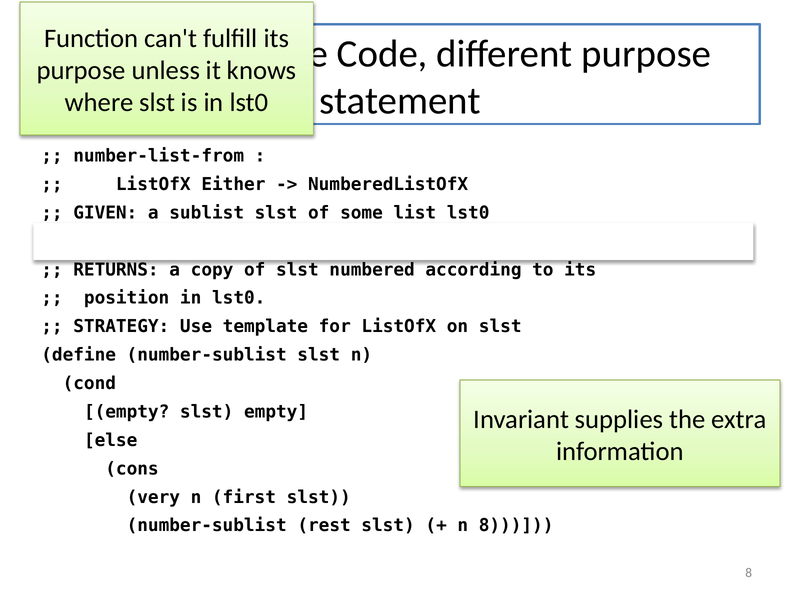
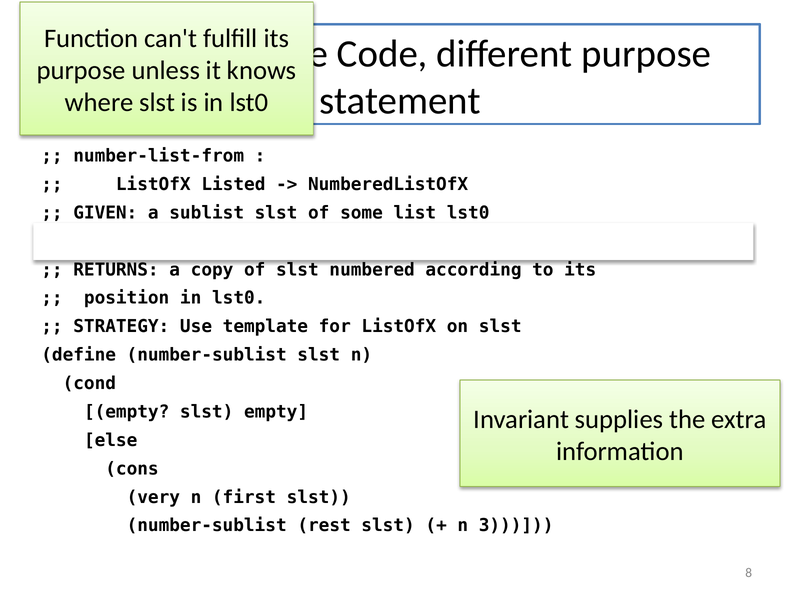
Either: Either -> Listed (233, 184)
n 8: 8 -> 3 (516, 526)
